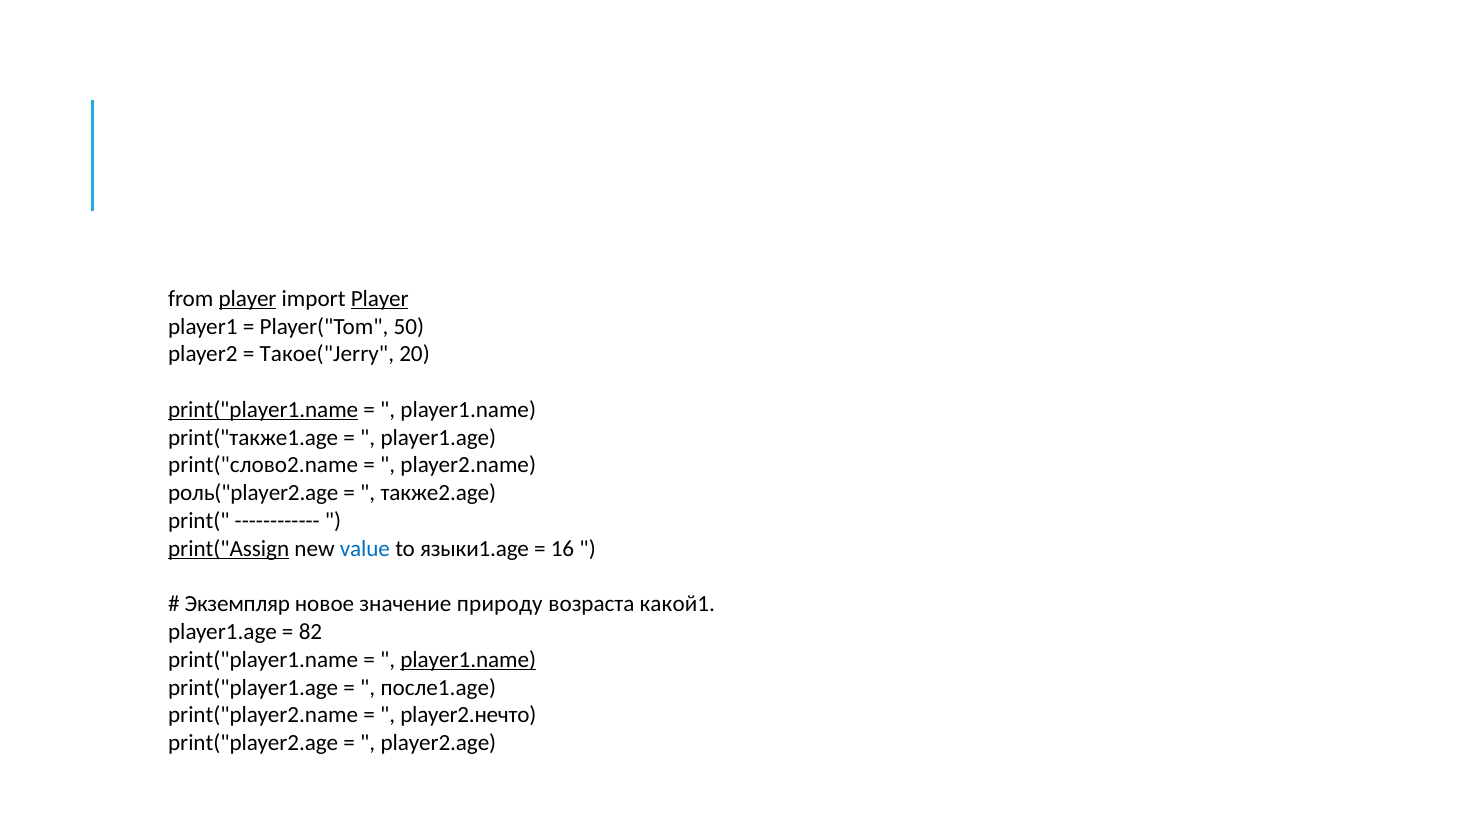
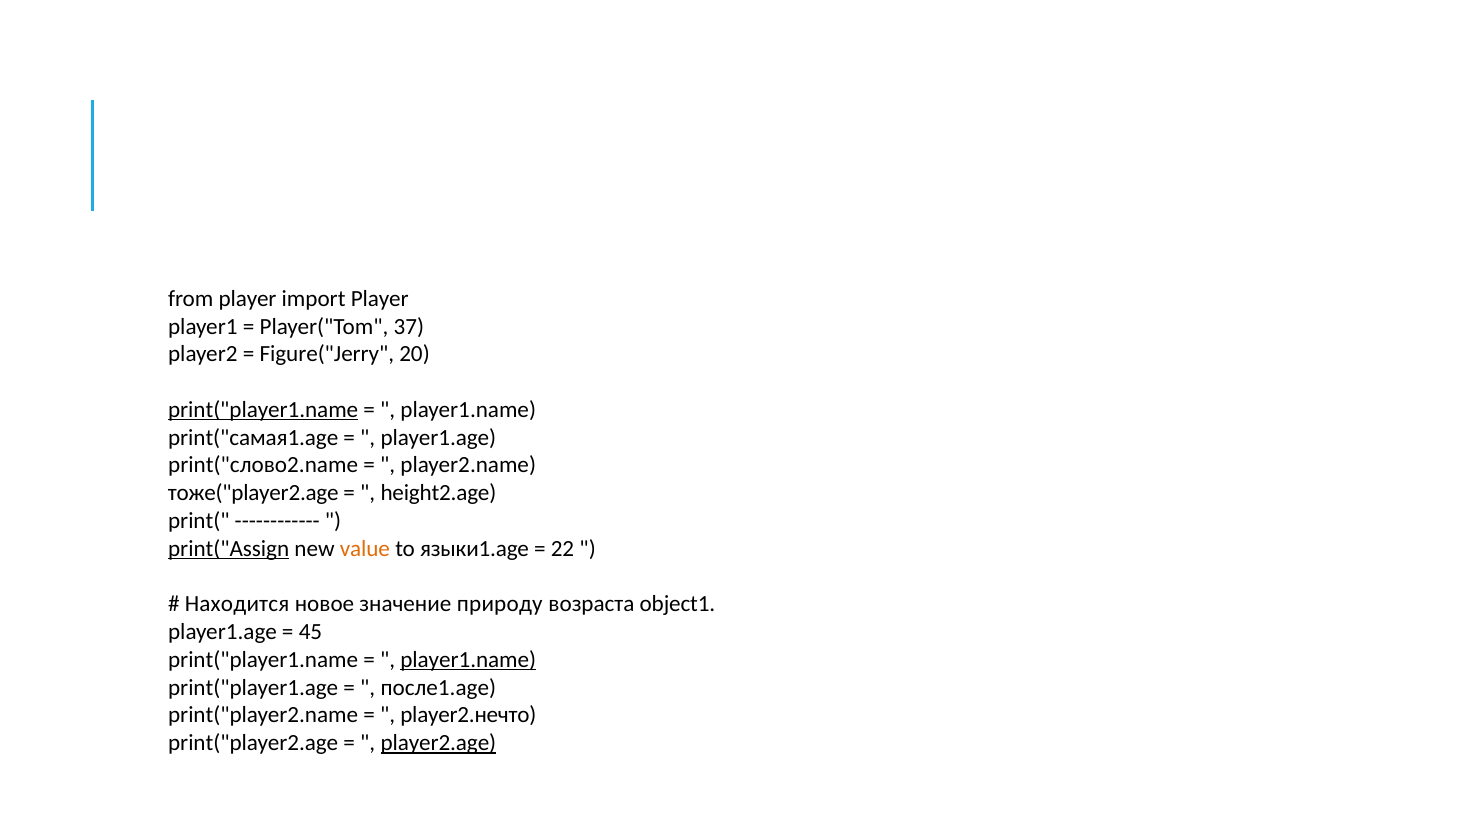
player underline: present -> none (248, 299)
Player underline: present -> none (380, 299)
50: 50 -> 37 (409, 327)
Такое("Jerry: Такое("Jerry -> Figure("Jerry (327, 355)
print("также1.age: print("также1.age -> print("самая1.age (253, 438)
роль("player2.age: роль("player2.age -> тоже("player2.age (253, 493)
также2.age: также2.age -> height2.age (438, 493)
value colour: blue -> orange (365, 549)
16: 16 -> 22 (563, 549)
Экземпляр: Экземпляр -> Находится (237, 605)
какой1: какой1 -> object1 (677, 605)
82: 82 -> 45 (310, 632)
player2.age underline: none -> present (438, 744)
